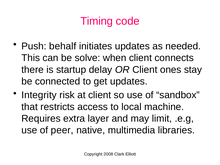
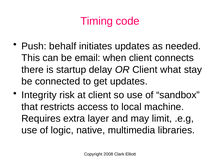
solve: solve -> email (88, 58)
ones: ones -> what (171, 70)
peer: peer -> logic (62, 130)
